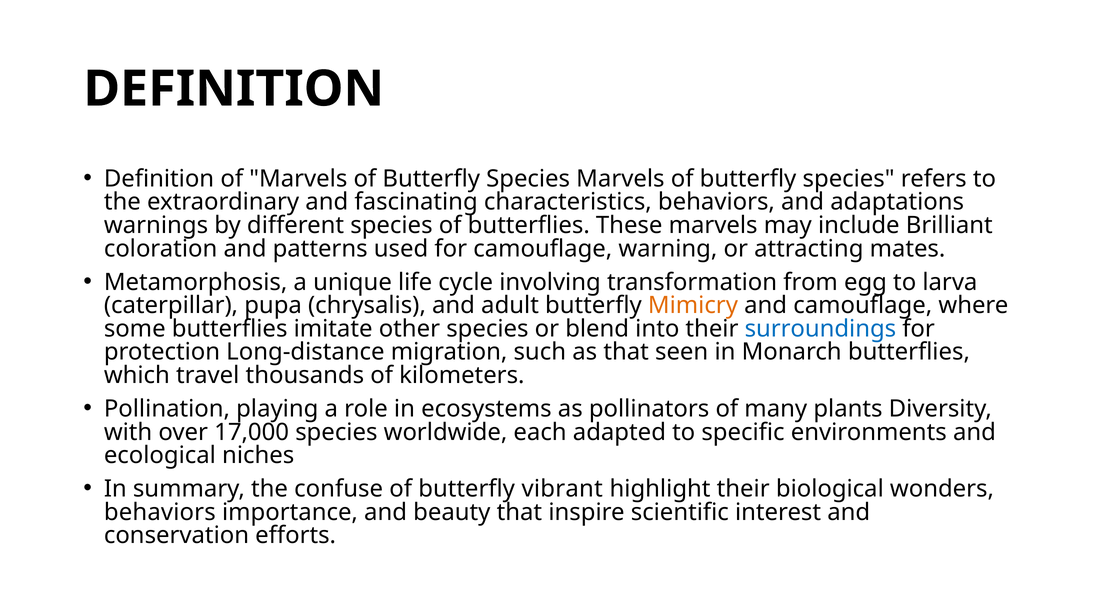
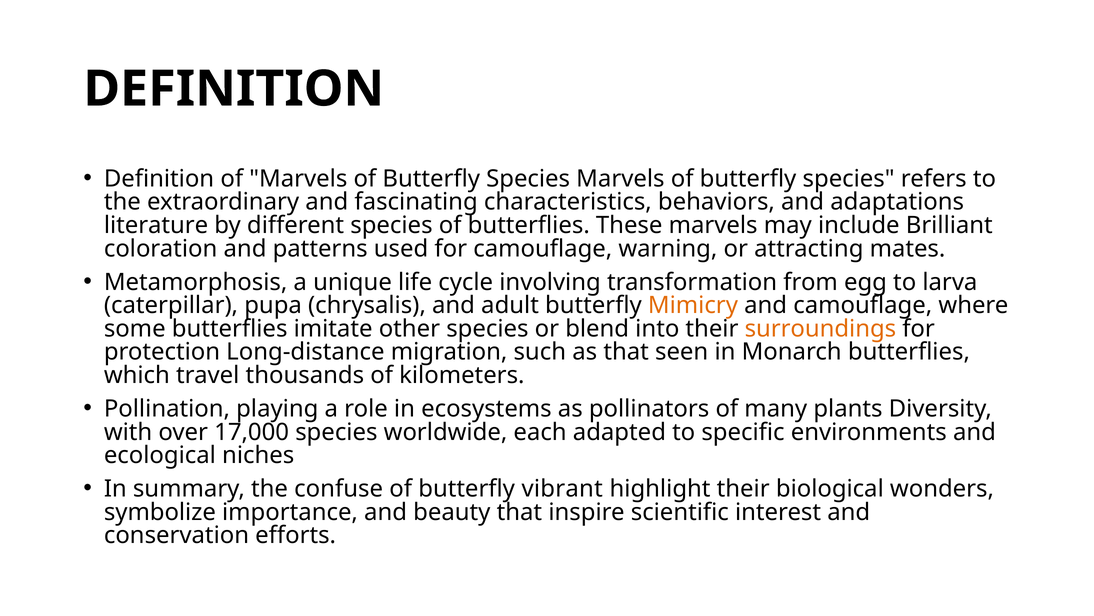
warnings: warnings -> literature (156, 225)
surroundings colour: blue -> orange (820, 328)
behaviors: behaviors -> symbolize (160, 512)
